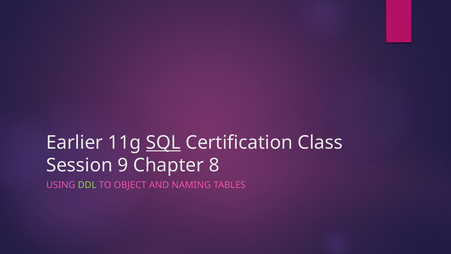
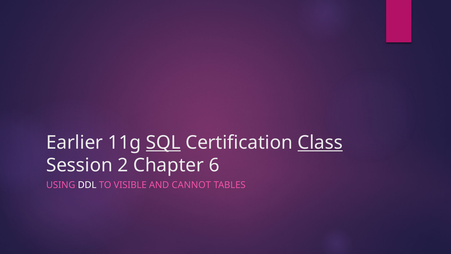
Class underline: none -> present (320, 143)
9: 9 -> 2 (123, 165)
8: 8 -> 6 (214, 165)
DDL colour: light green -> white (87, 185)
OBJECT: OBJECT -> VISIBLE (130, 185)
NAMING: NAMING -> CANNOT (191, 185)
